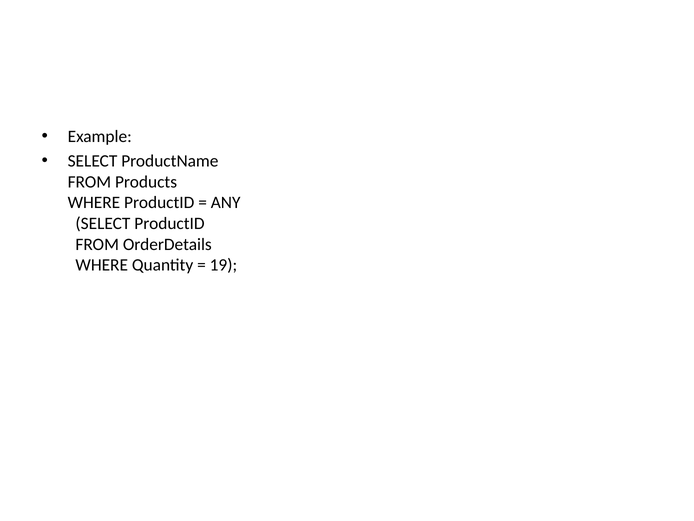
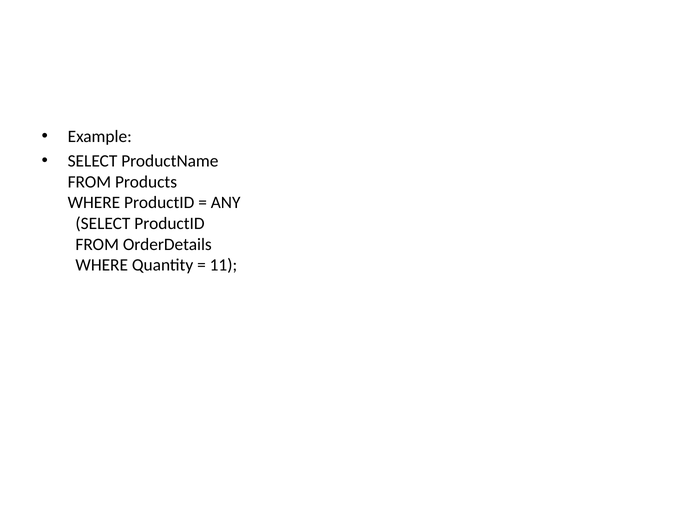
19: 19 -> 11 (223, 265)
